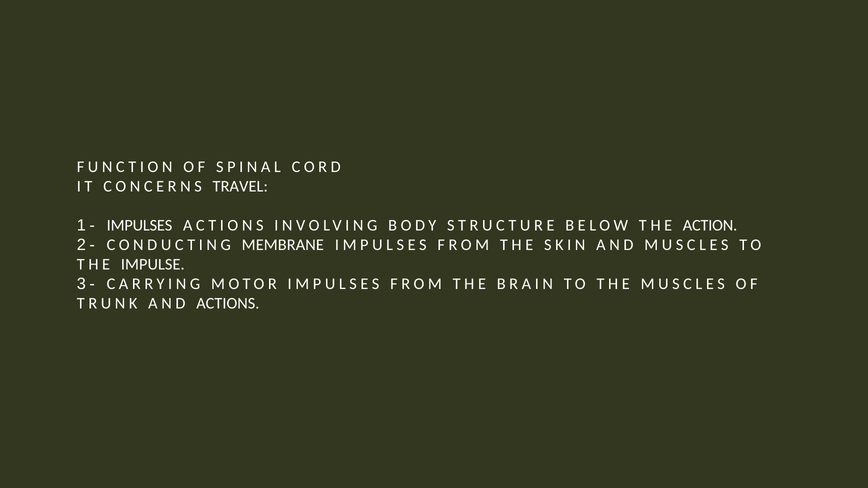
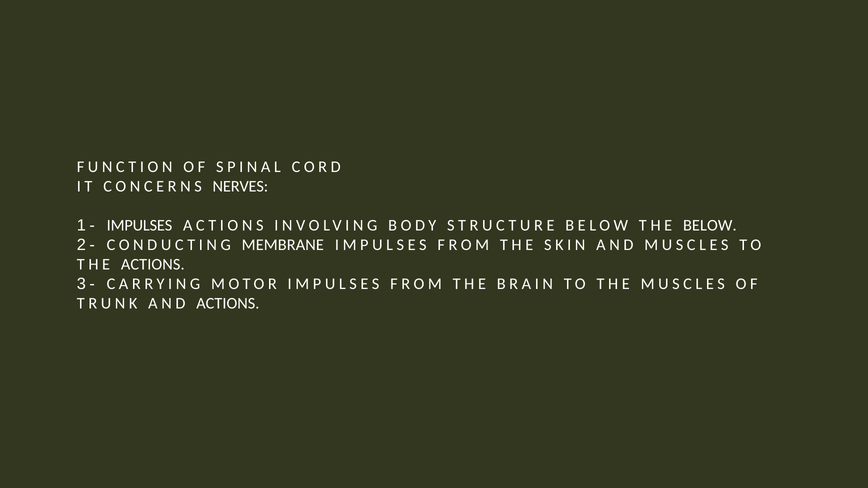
TRAVEL: TRAVEL -> NERVES (240, 186)
THE ACTION: ACTION -> BELOW (710, 225)
THE IMPULSE: IMPULSE -> ACTIONS (153, 264)
